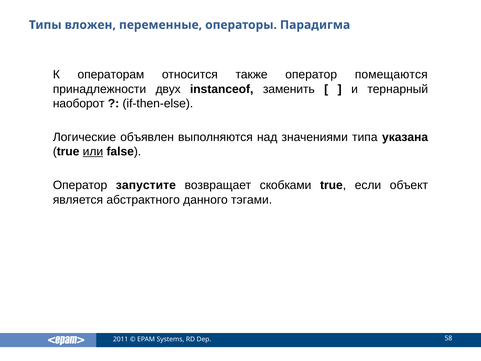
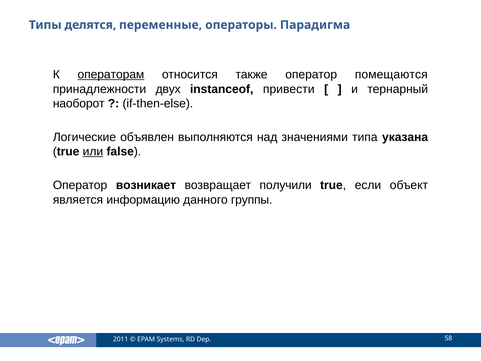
вложен: вложен -> делятся (90, 25)
операторам underline: none -> present (111, 75)
заменить: заменить -> привести (289, 89)
запустите: запустите -> возникает (146, 185)
скобками: скобками -> получили (286, 185)
абстрактного: абстрактного -> информацию (143, 200)
тэгами: тэгами -> группы (252, 200)
